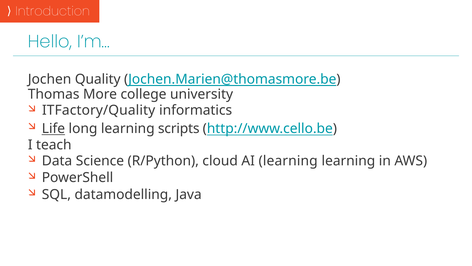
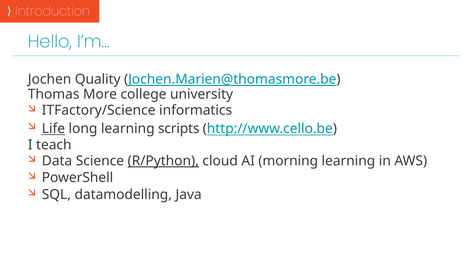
ITFactory/Quality: ITFactory/Quality -> ITFactory/Science (99, 110)
R/Python underline: none -> present (163, 161)
AI learning: learning -> morning (288, 161)
